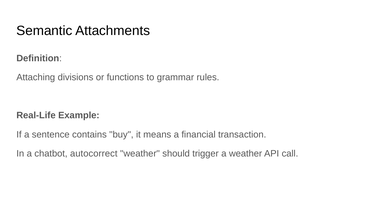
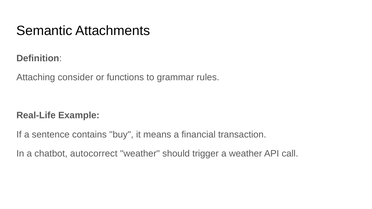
divisions: divisions -> consider (76, 78)
